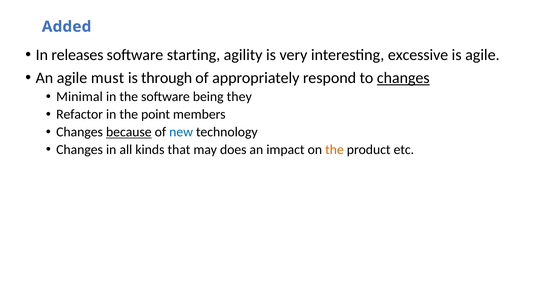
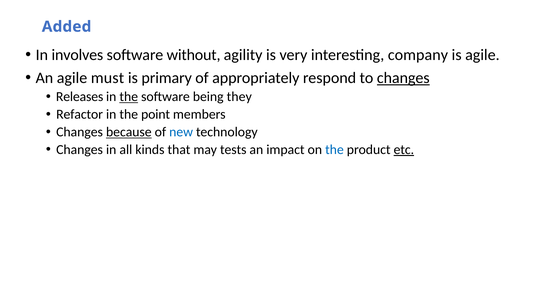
releases: releases -> involves (77, 55)
starting: starting -> without (194, 55)
excessive: excessive -> company (418, 55)
through: through -> primary (167, 78)
Minimal: Minimal -> Releases (80, 97)
the underline: none -> present (129, 97)
does: does -> tests (233, 150)
the colour: orange -> blue (334, 150)
etc underline: none -> present (404, 150)
